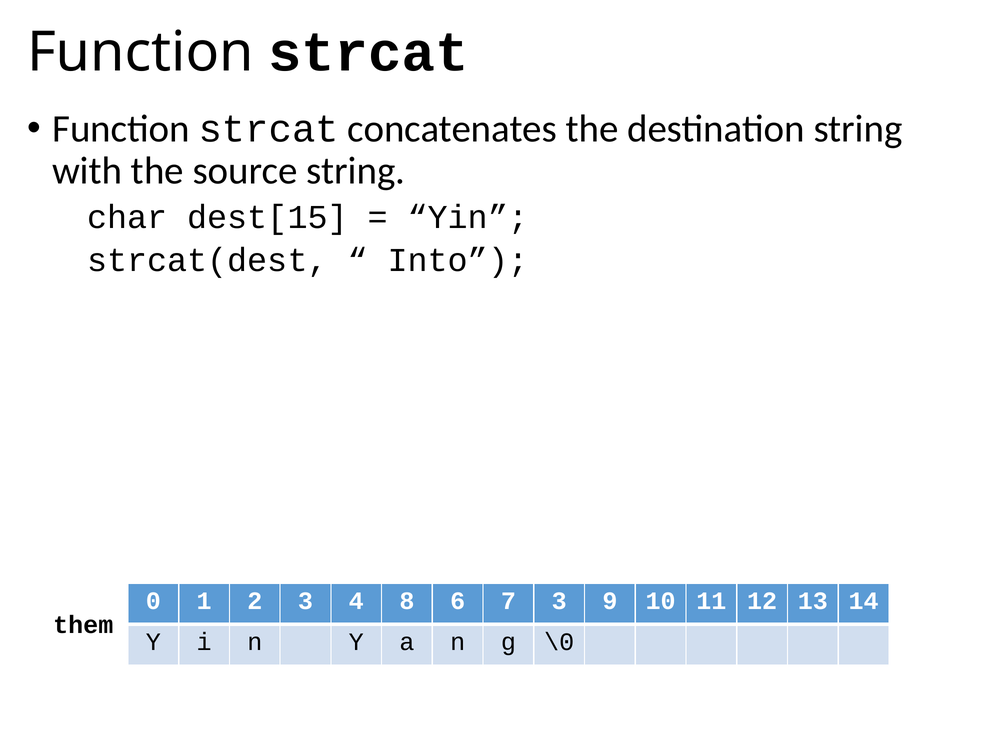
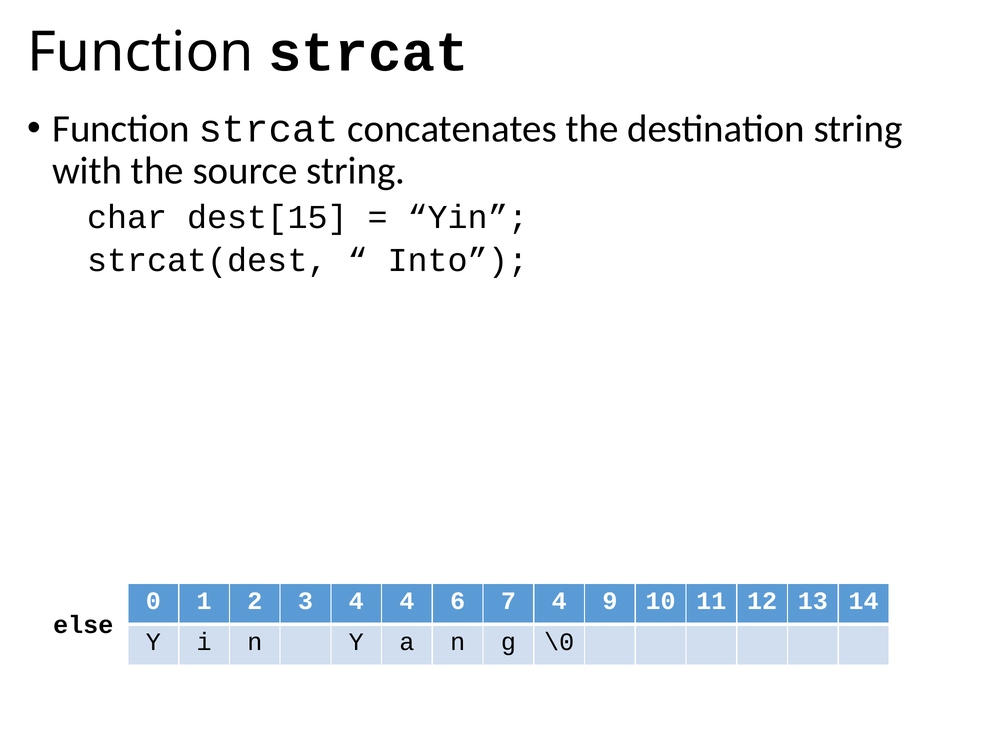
4 8: 8 -> 4 (407, 601)
7 3: 3 -> 4 (559, 601)
them: them -> else (83, 624)
